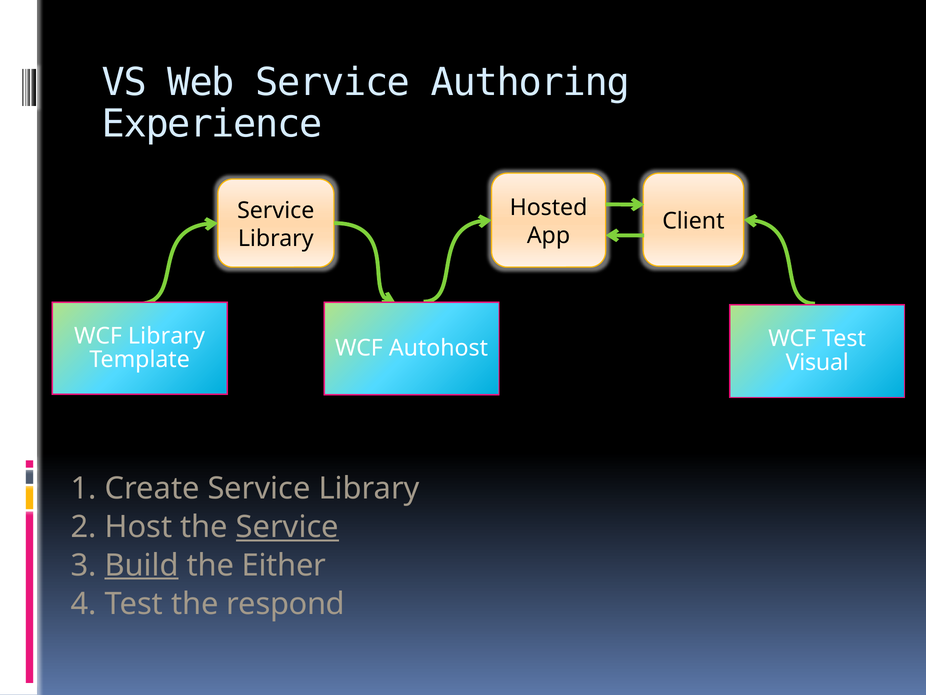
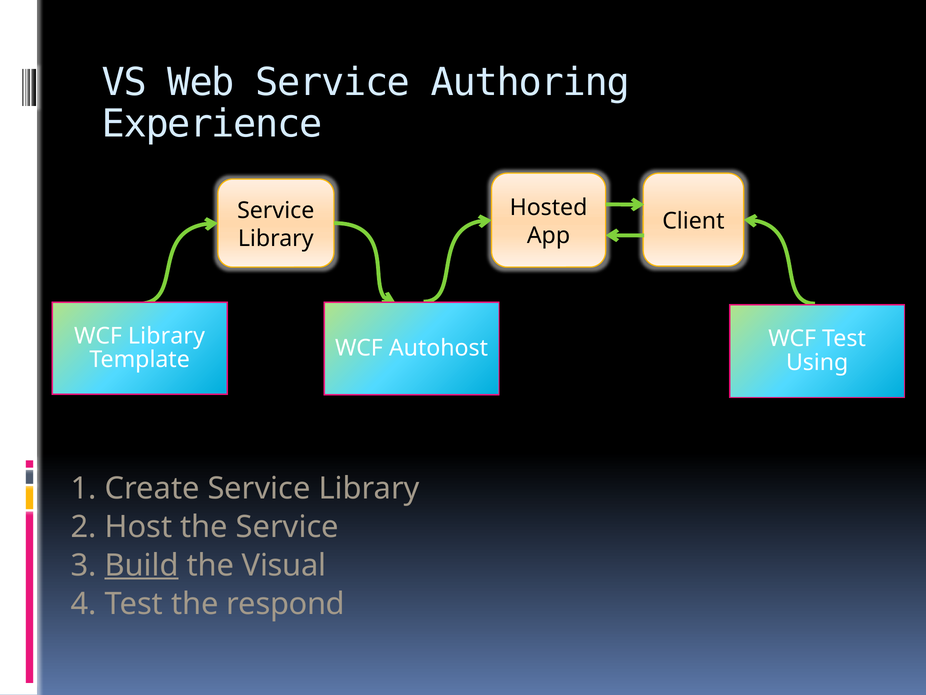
Visual: Visual -> Using (817, 362)
Service underline: present -> none (287, 527)
Either: Either -> Visual (284, 565)
